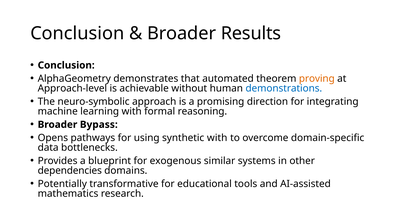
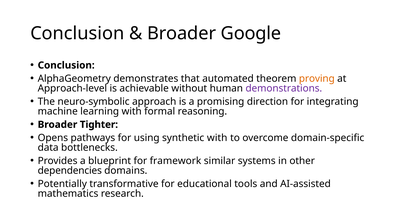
Results: Results -> Google (251, 33)
demonstrations colour: blue -> purple (284, 88)
Bypass: Bypass -> Tighter (99, 125)
exogenous: exogenous -> framework (175, 161)
